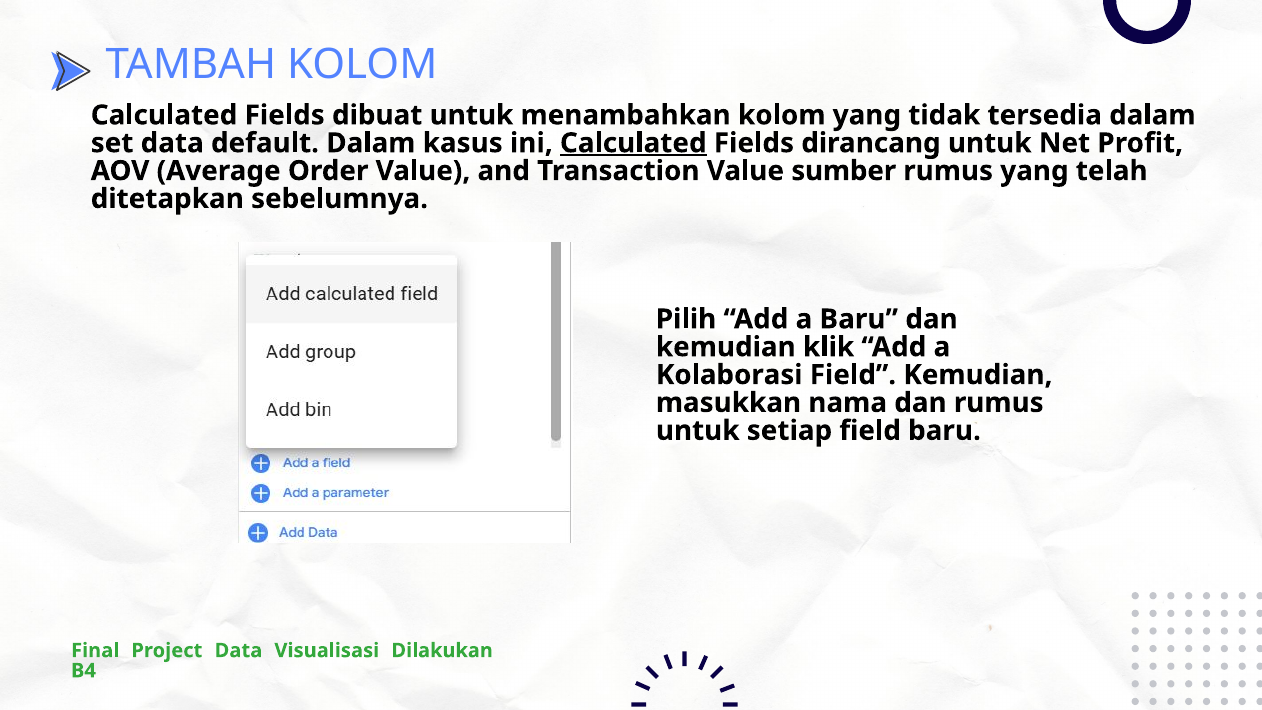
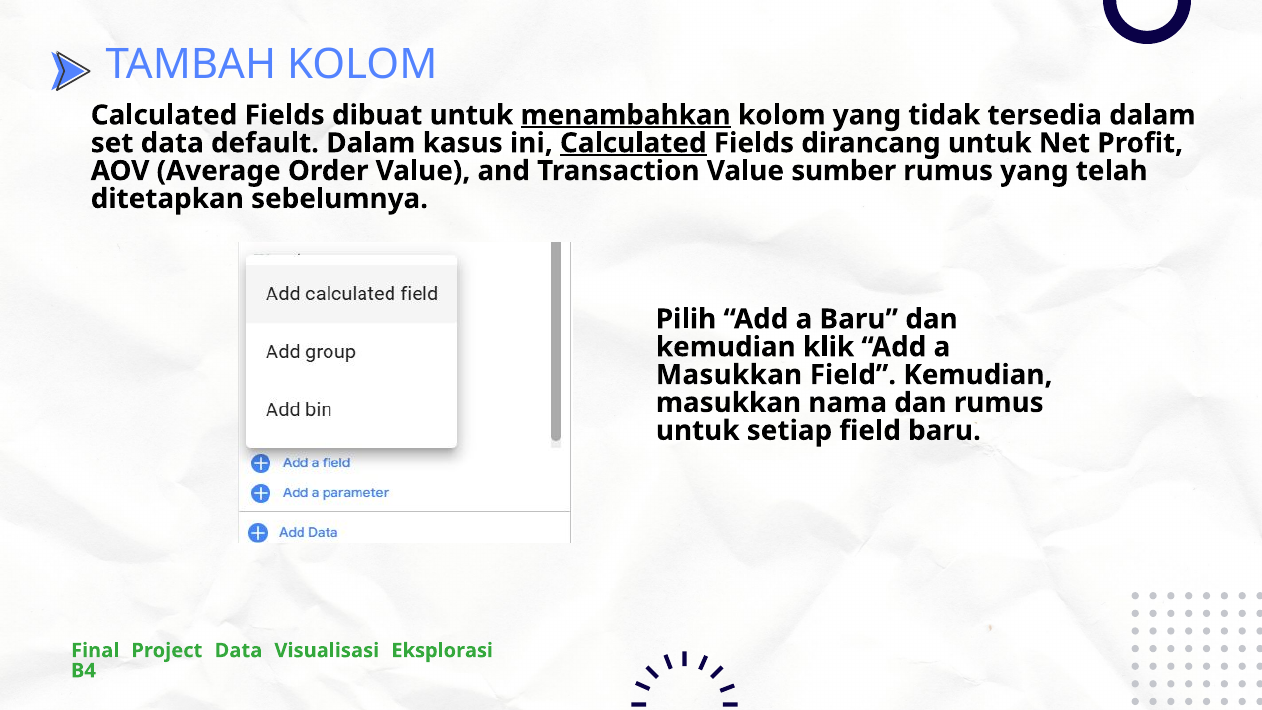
menambahkan underline: none -> present (626, 115)
Kolaborasi: Kolaborasi -> Masukkan (729, 375)
Dilakukan: Dilakukan -> Eksplorasi (442, 650)
